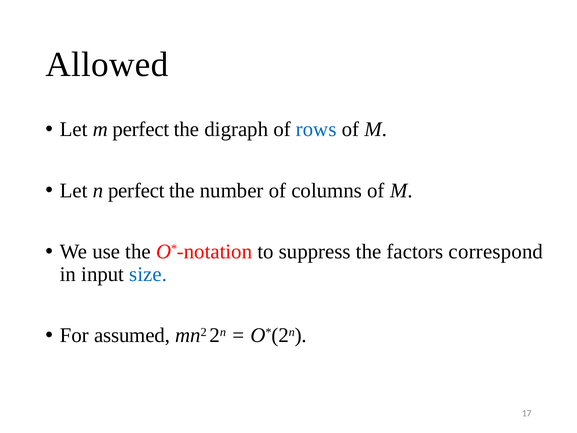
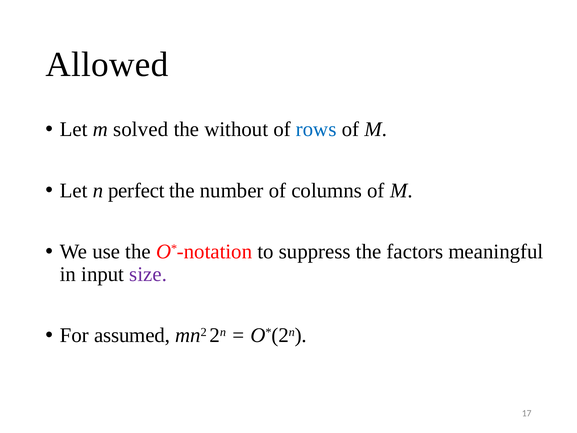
m perfect: perfect -> solved (141, 129)
digraph: digraph -> without (236, 129)
correspond: correspond -> meaningful (496, 252)
size colour: blue -> purple (148, 274)
